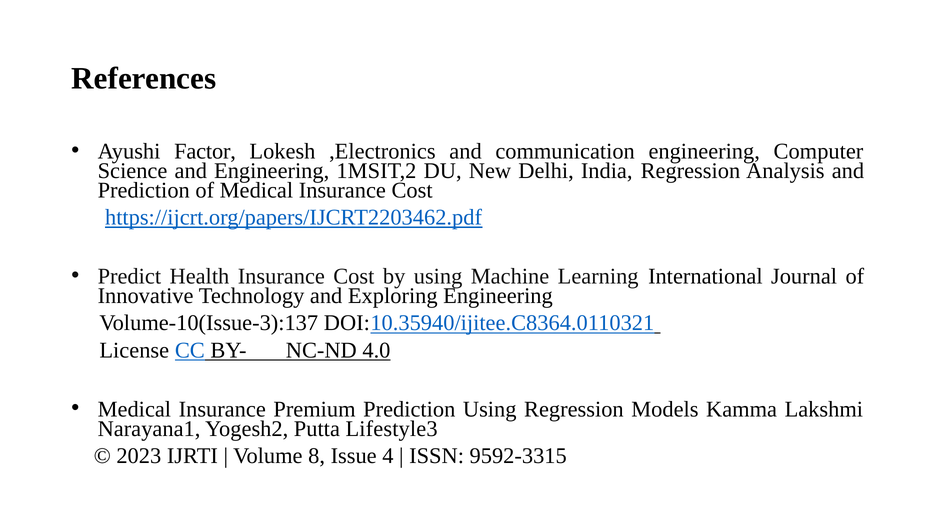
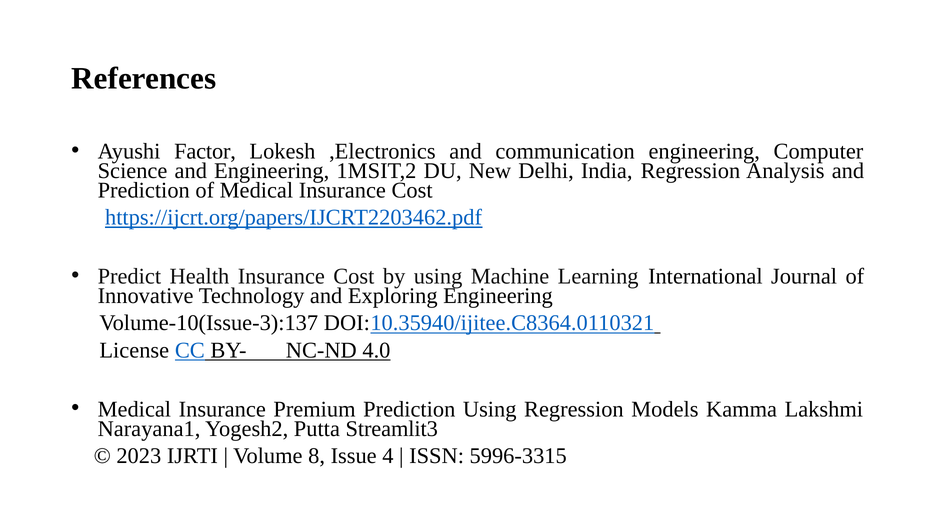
Lifestyle3: Lifestyle3 -> Streamlit3 (392, 429)
9592-3315: 9592-3315 -> 5996-3315 (518, 456)
